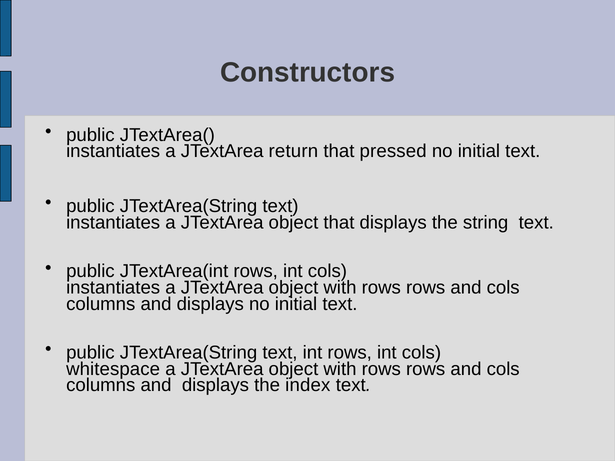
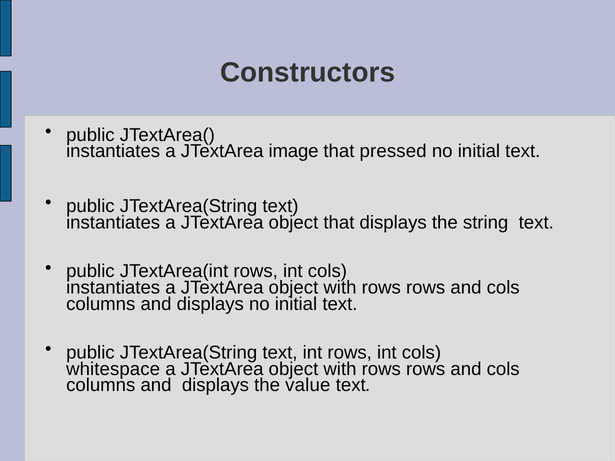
return: return -> image (294, 151)
index: index -> value (308, 386)
